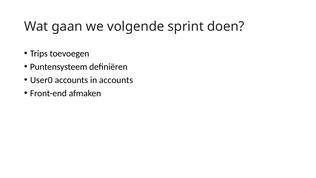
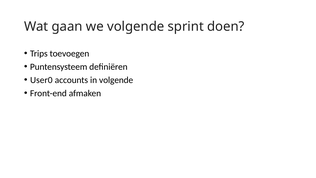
in accounts: accounts -> volgende (116, 80)
